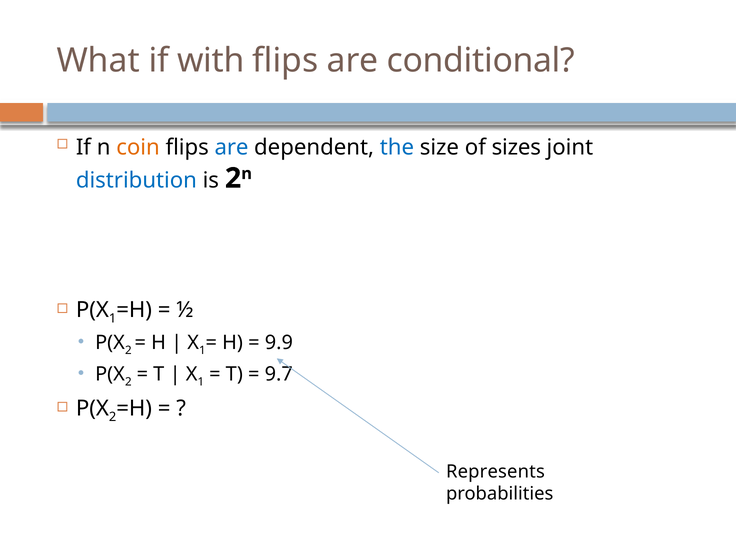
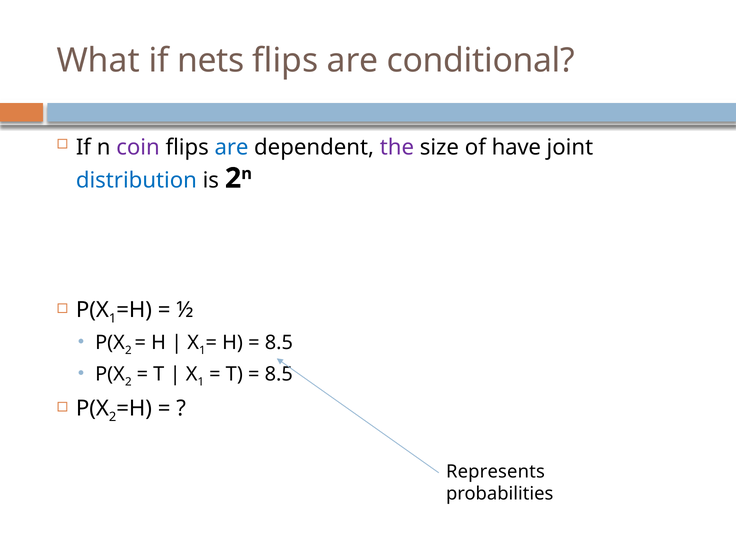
with: with -> nets (211, 61)
coin colour: orange -> purple (138, 147)
the colour: blue -> purple (397, 147)
sizes: sizes -> have (516, 147)
9.9: 9.9 -> 8.5 (279, 343)
9.7: 9.7 -> 8.5 (279, 374)
